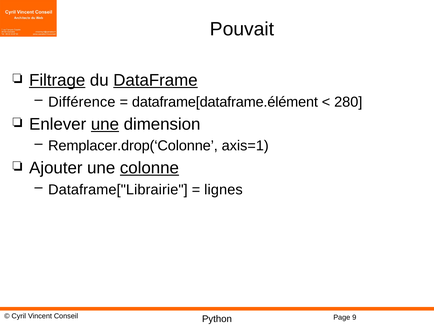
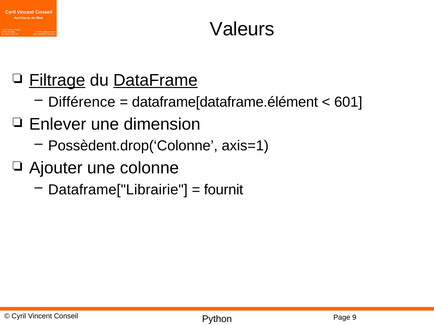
Pouvait: Pouvait -> Valeurs (242, 29)
280: 280 -> 601 (348, 102)
une underline: present -> none (105, 124)
Remplacer.drop(‘Colonne: Remplacer.drop(‘Colonne -> Possèdent.drop(‘Colonne (133, 146)
colonne underline: present -> none (149, 168)
lignes: lignes -> fournit (224, 190)
